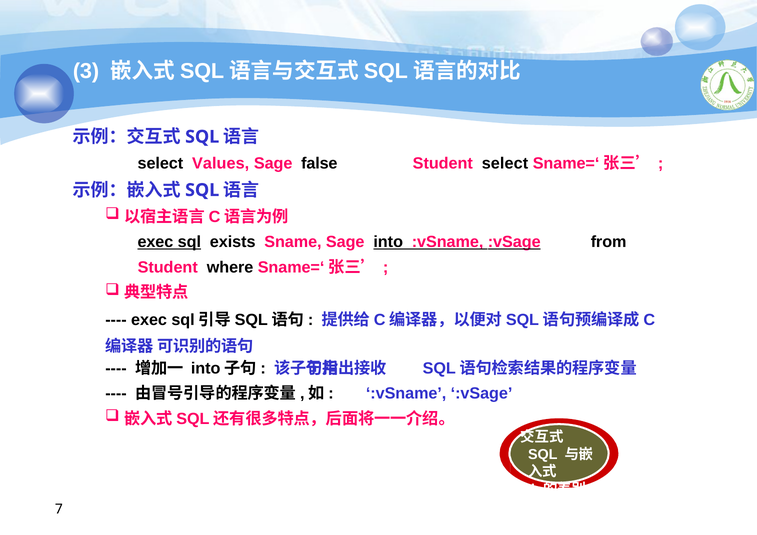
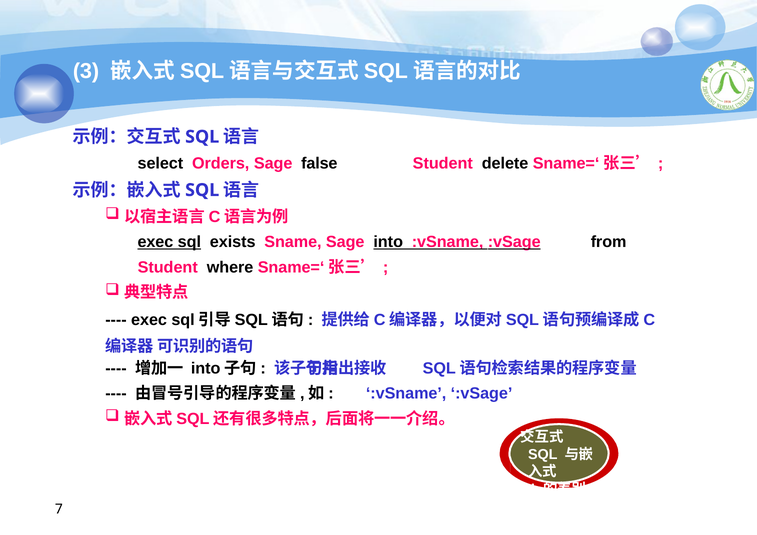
Values: Values -> Orders (221, 164)
Student select: select -> delete (505, 164)
